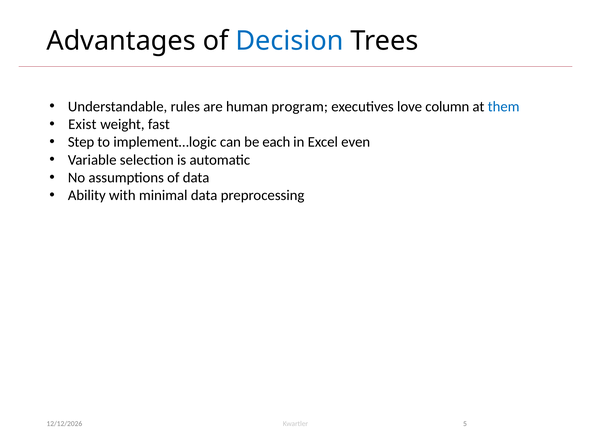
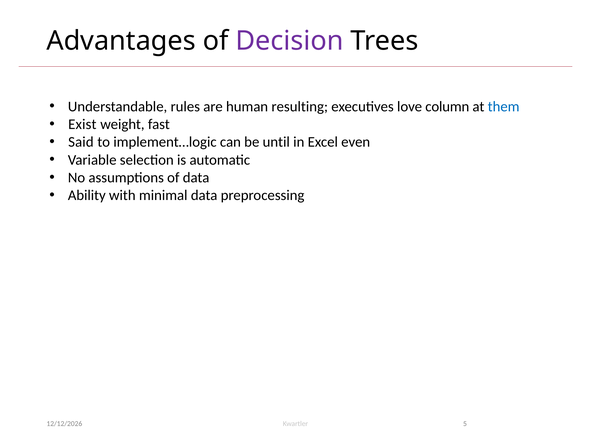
Decision colour: blue -> purple (290, 41)
program: program -> resulting (300, 106)
Step: Step -> Said (81, 142)
each: each -> until (276, 142)
